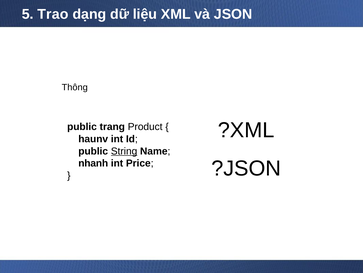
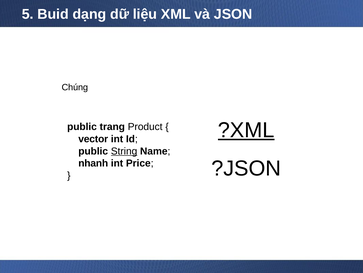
Trao: Trao -> Buid (53, 14)
Thông: Thông -> Chúng (75, 87)
?XML underline: none -> present (246, 130)
haunv: haunv -> vector (93, 139)
